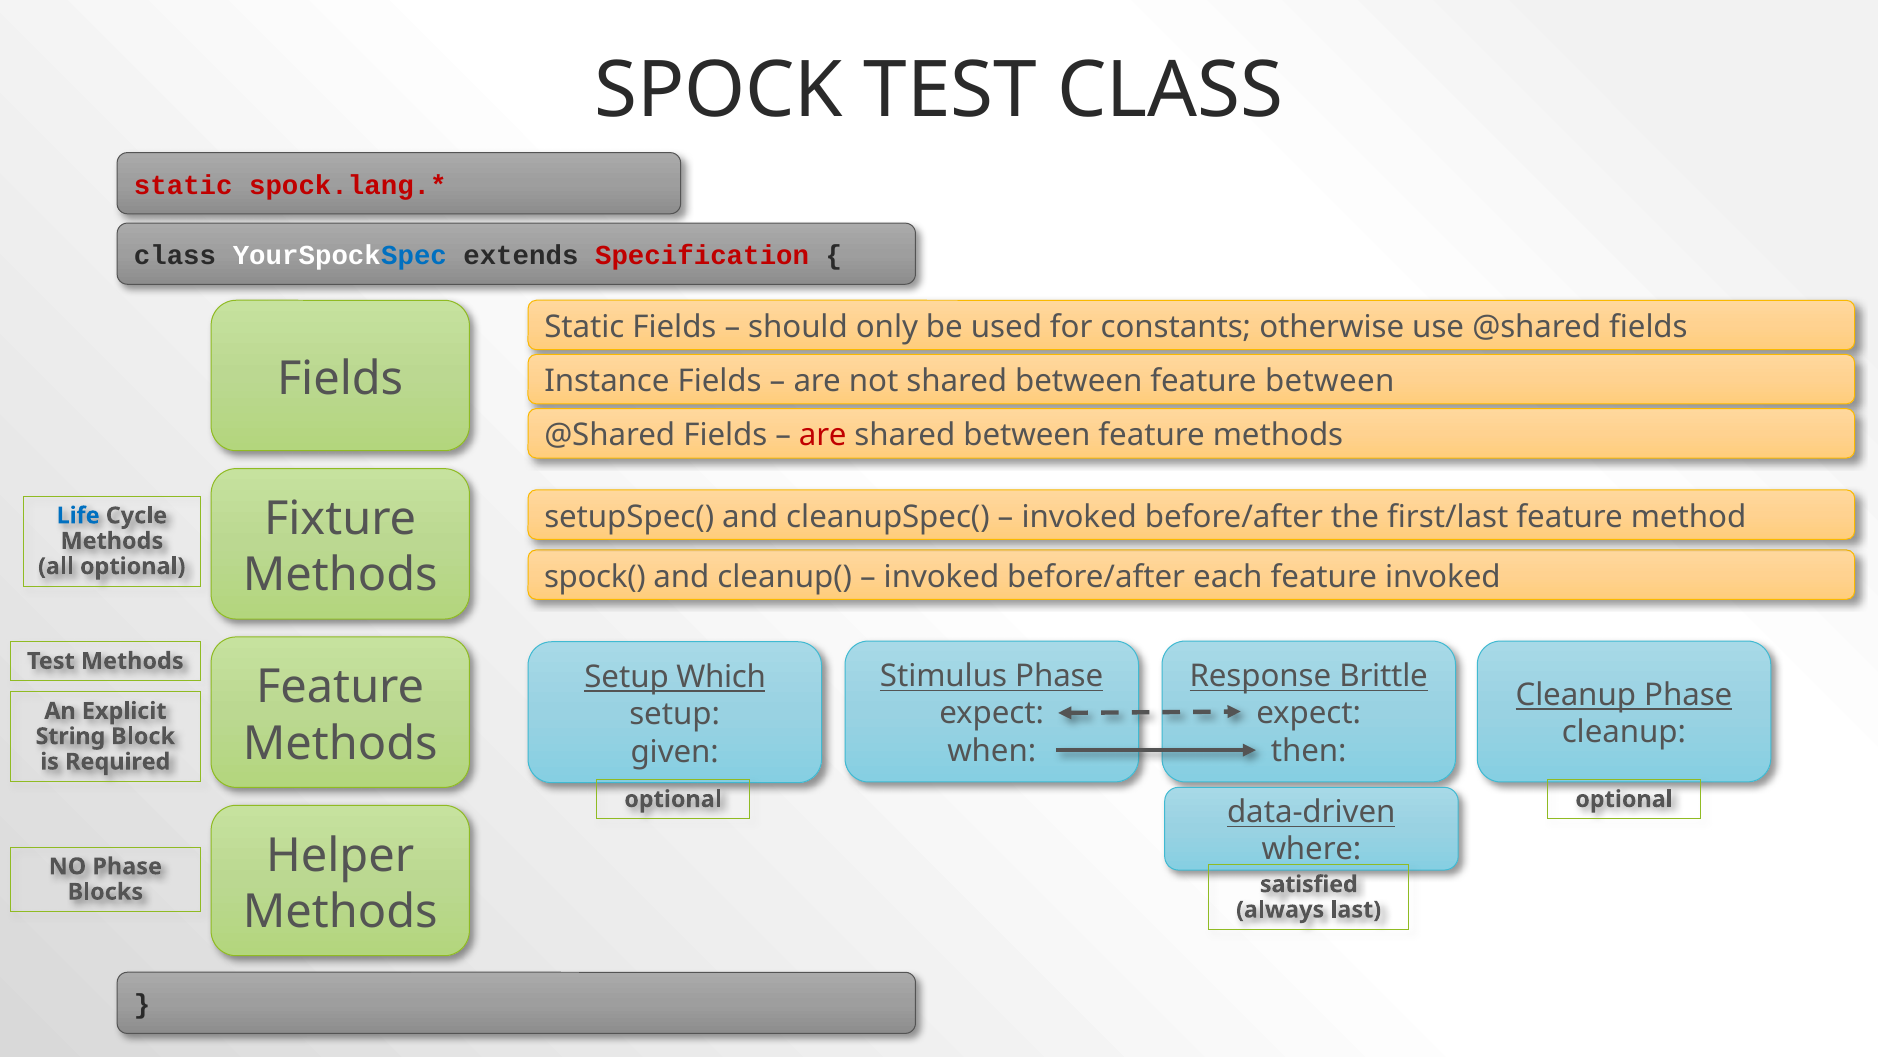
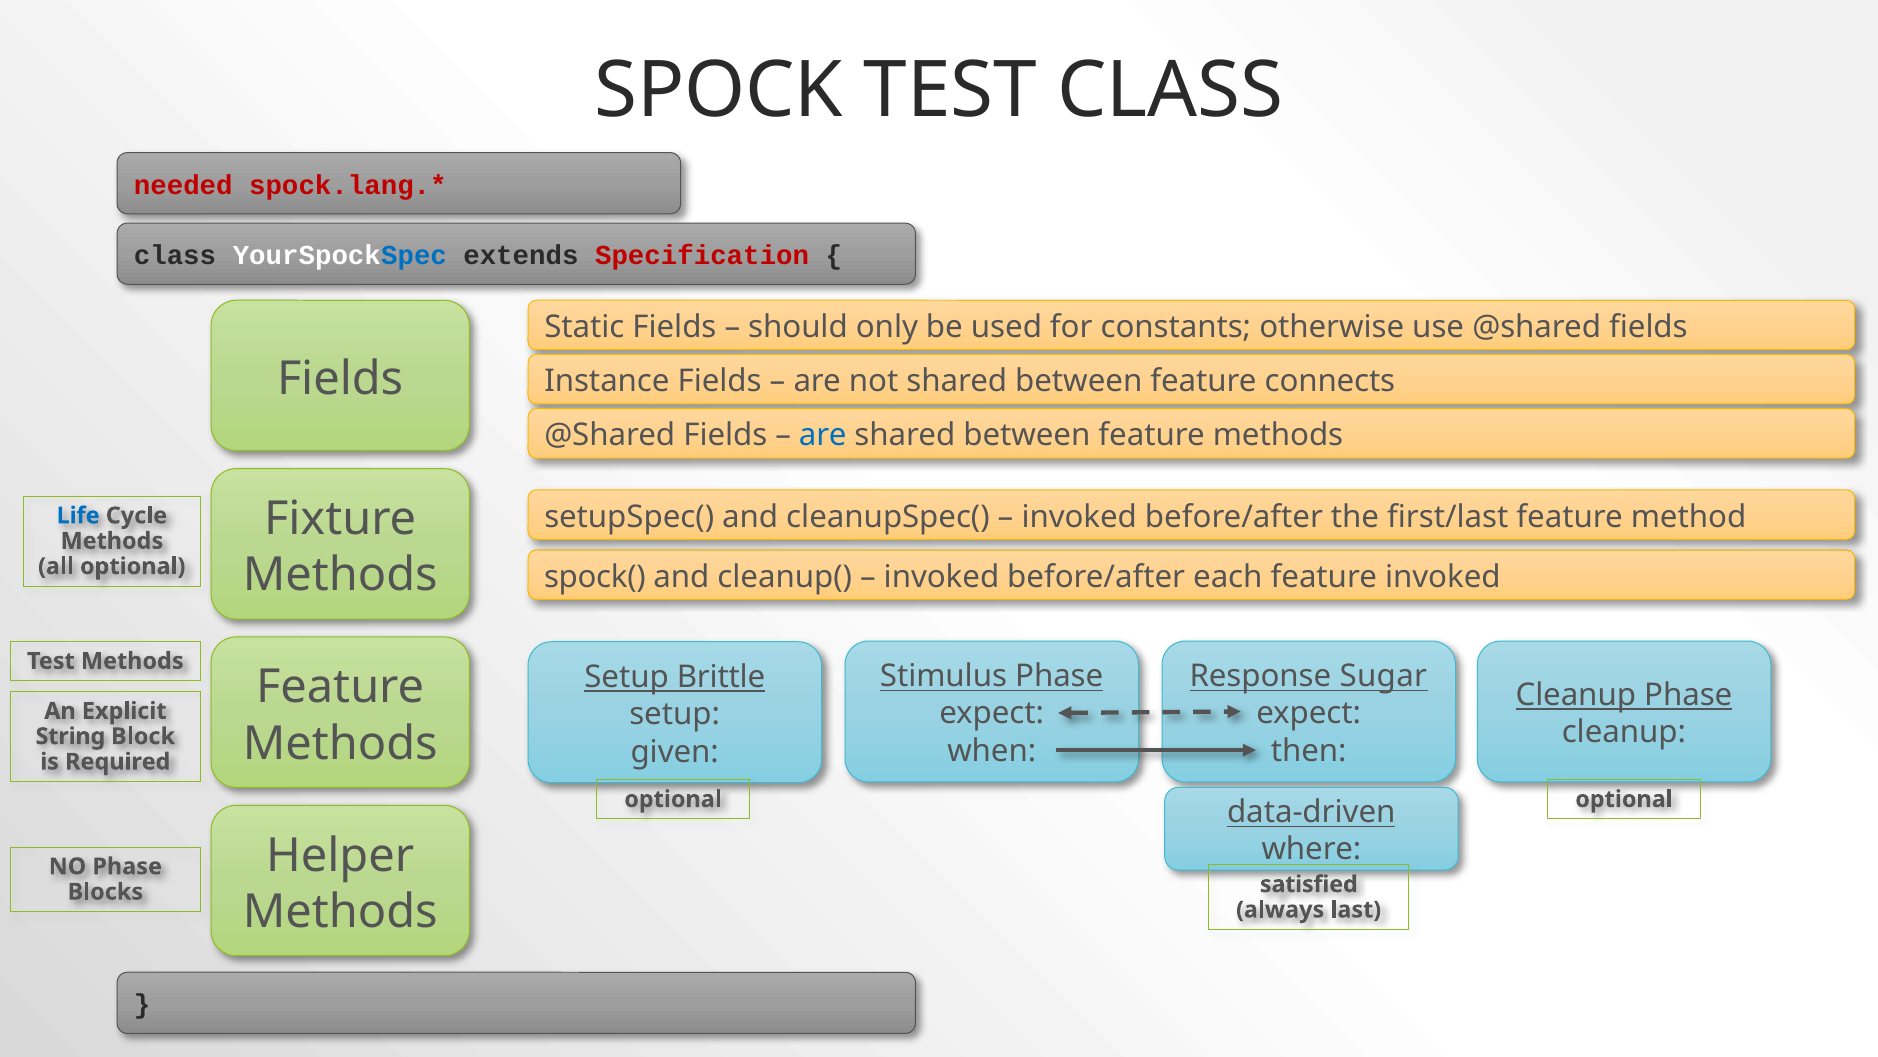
static: static -> needed (183, 185)
feature between: between -> connects (1330, 381)
are colour: red -> blue (823, 435)
Brittle: Brittle -> Sugar (1383, 676)
Which: Which -> Brittle (721, 677)
